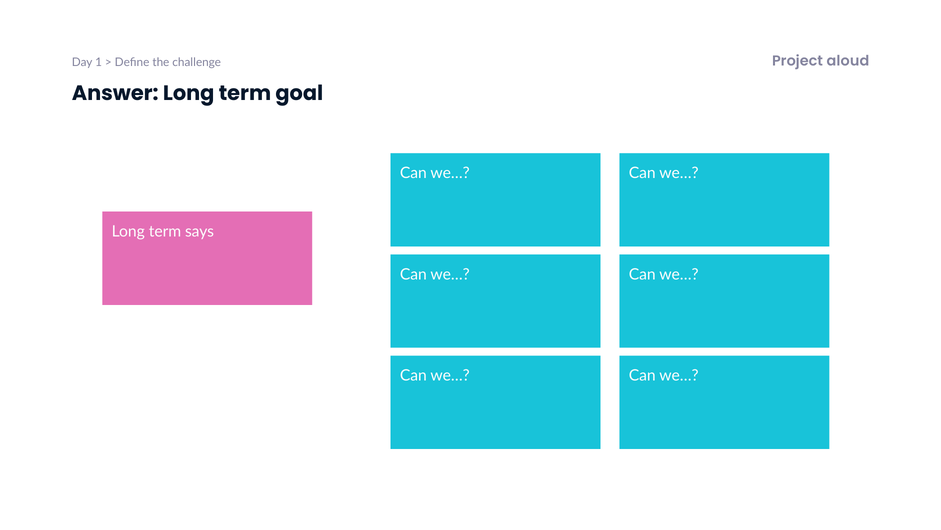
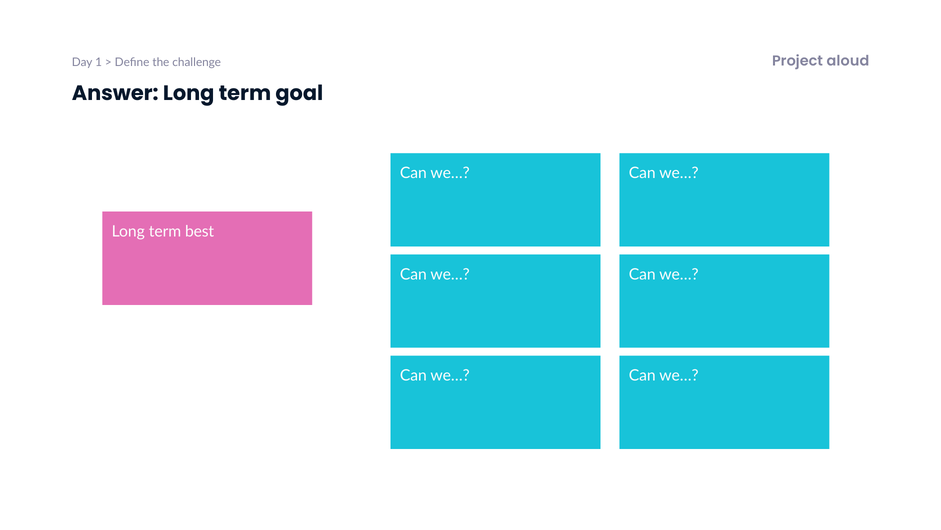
says: says -> best (200, 231)
